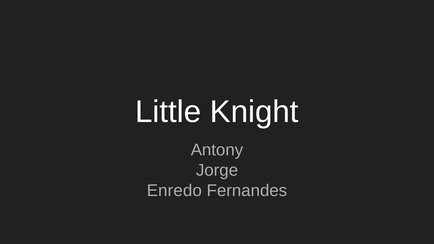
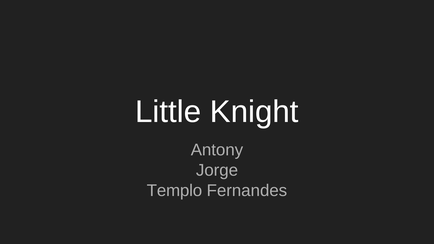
Enredo: Enredo -> Templo (174, 191)
